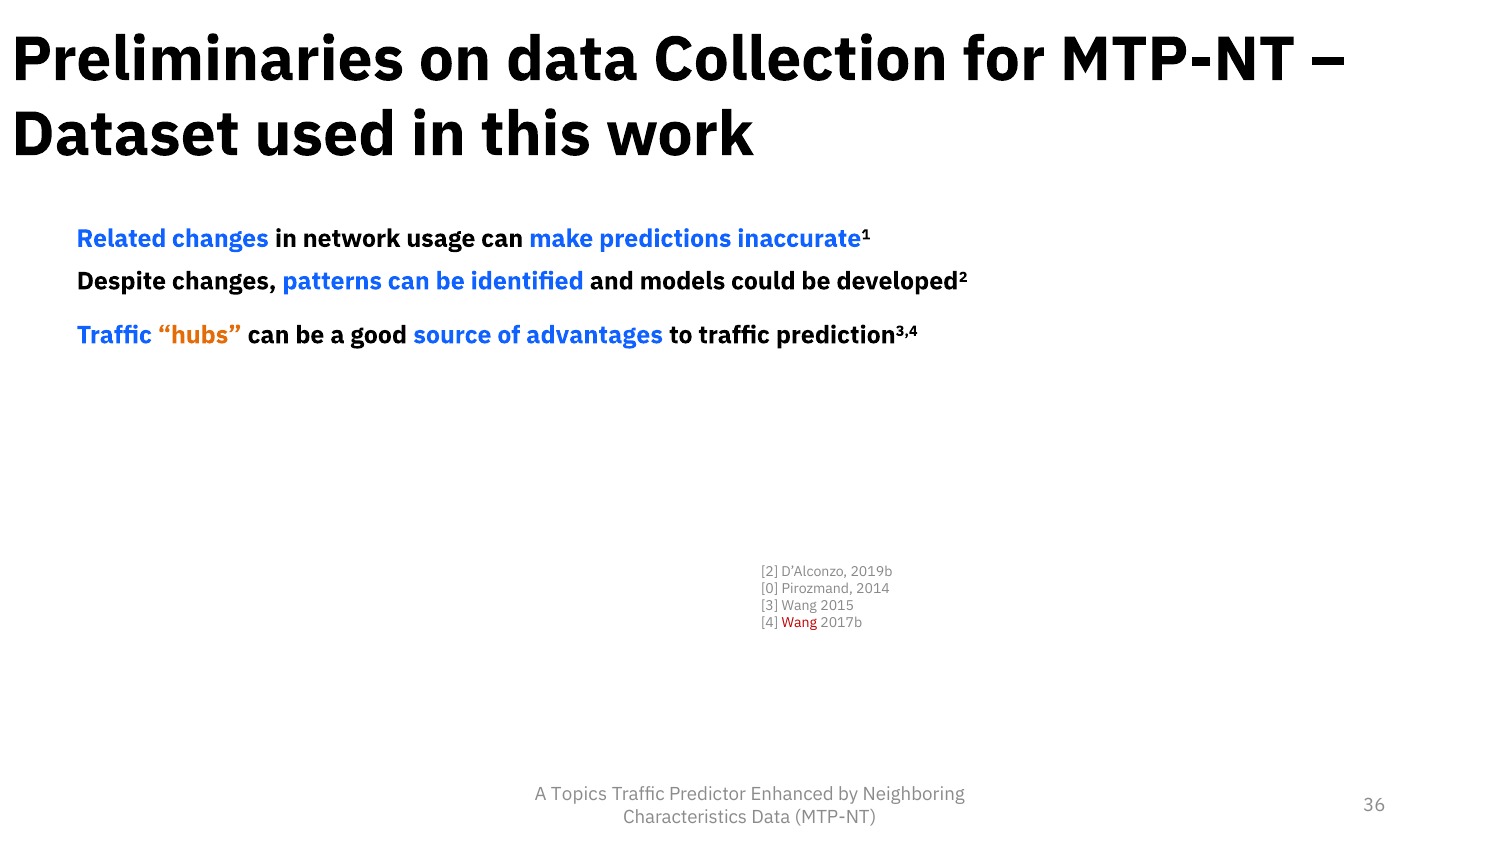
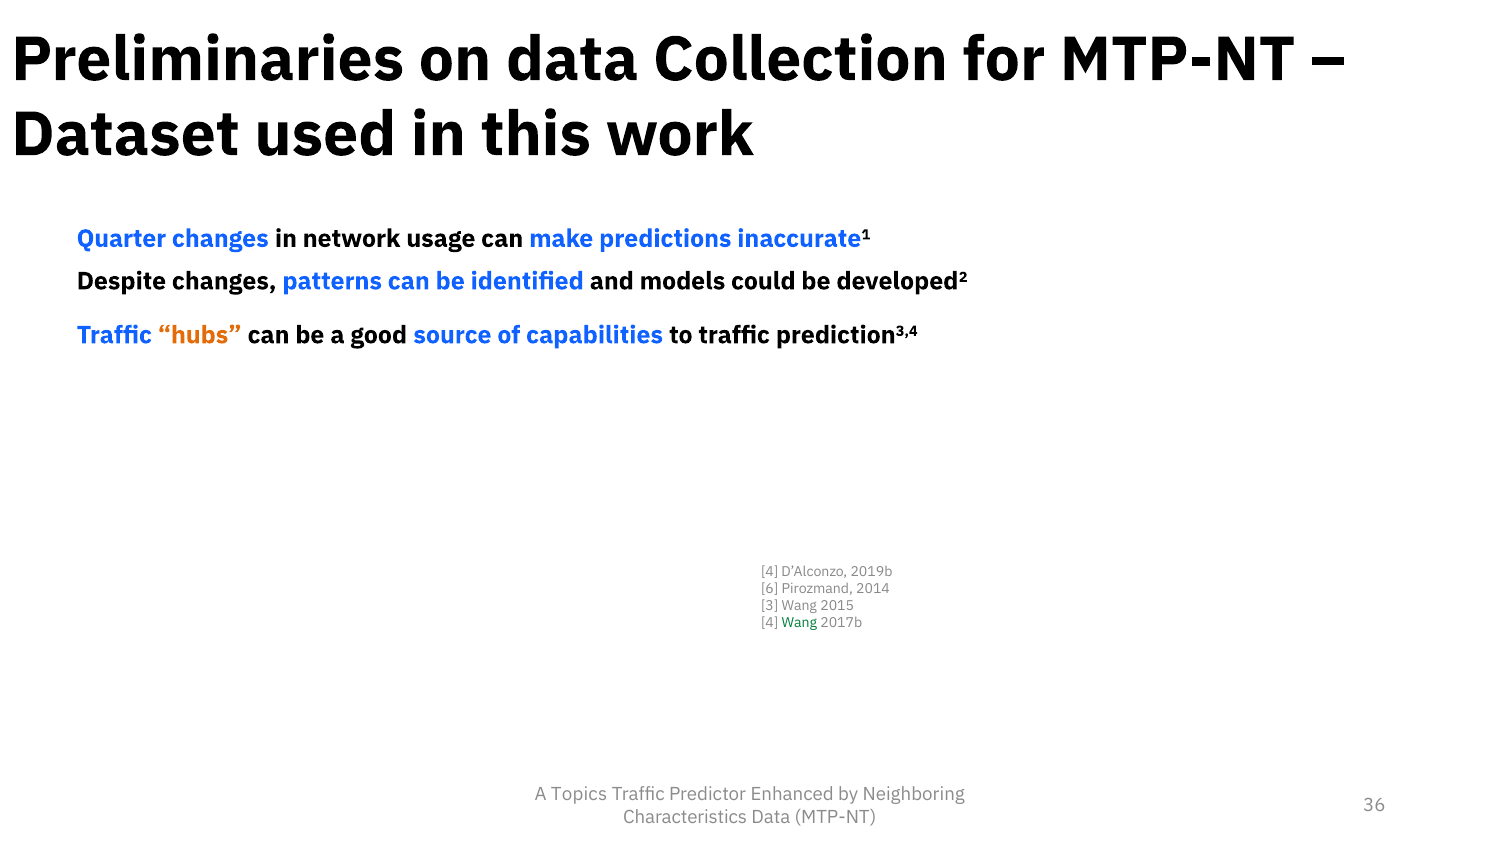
Related: Related -> Quarter (121, 239)
advantages: advantages -> capabilities (595, 335)
2: 2 -> 4 (770, 572)
0: 0 -> 6 (770, 589)
Wang colour: red -> green (799, 623)
